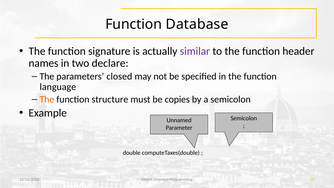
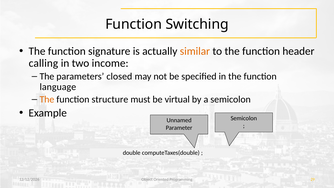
Database: Database -> Switching (197, 24)
similar colour: purple -> orange (195, 51)
names: names -> calling (43, 63)
declare: declare -> income (110, 63)
copies: copies -> virtual (177, 99)
